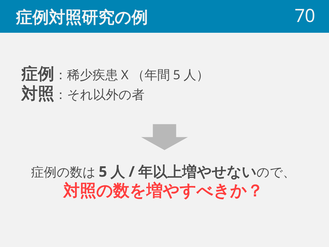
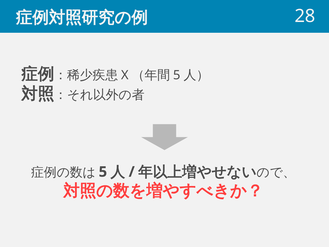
70: 70 -> 28 (305, 16)
